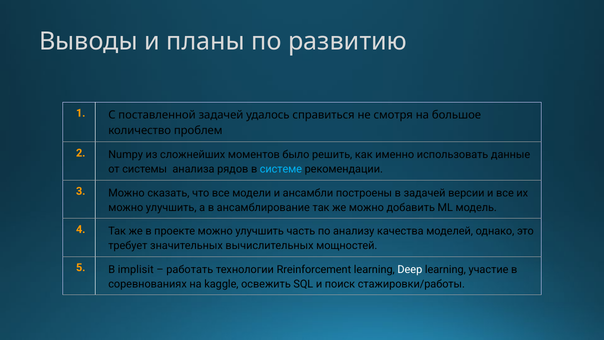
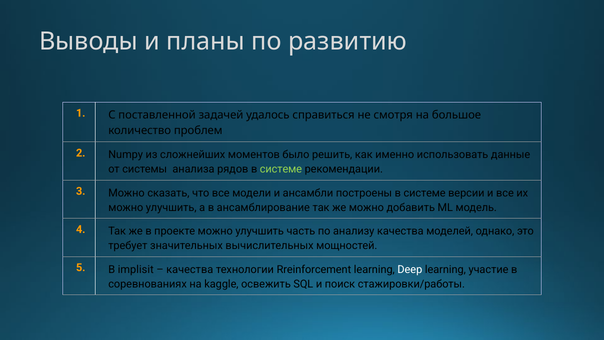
системе colour: light blue -> light green (281, 169)
построены в задачей: задачей -> системе (425, 193)
работать: работать -> качества (190, 269)
